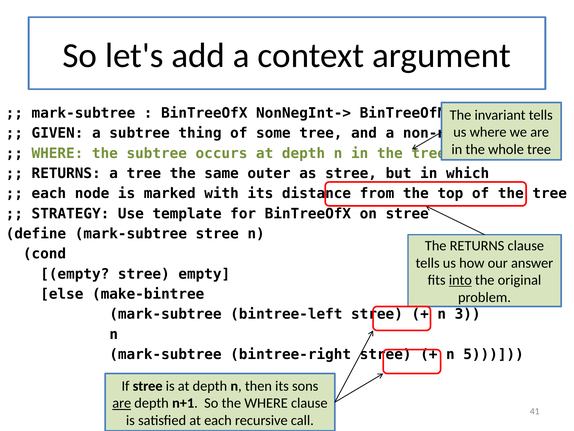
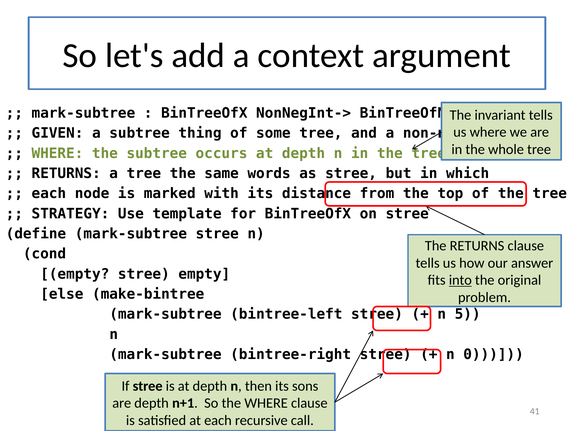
outer: outer -> words (269, 173)
3: 3 -> 5 (468, 314)
5: 5 -> 0 (494, 354)
are underline: present -> none (122, 403)
